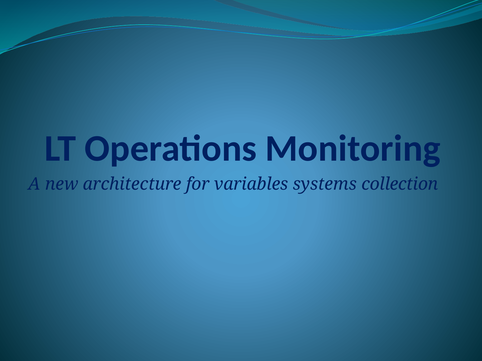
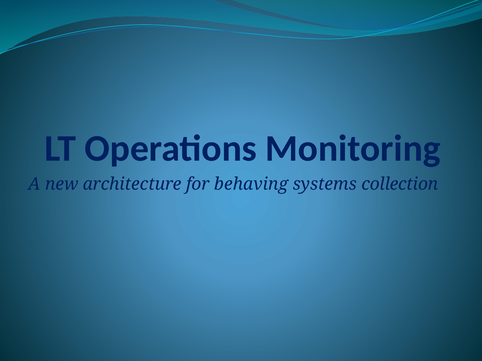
variables: variables -> behaving (251, 184)
